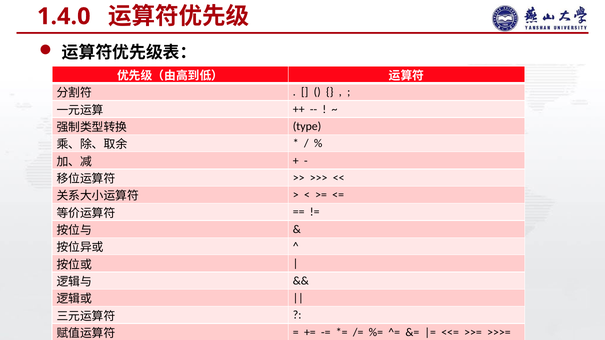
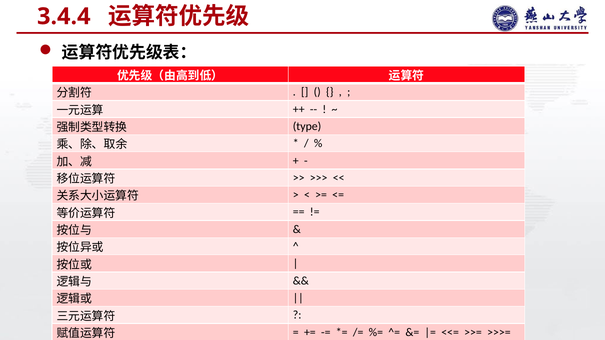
1.4.0: 1.4.0 -> 3.4.4 (64, 16)
